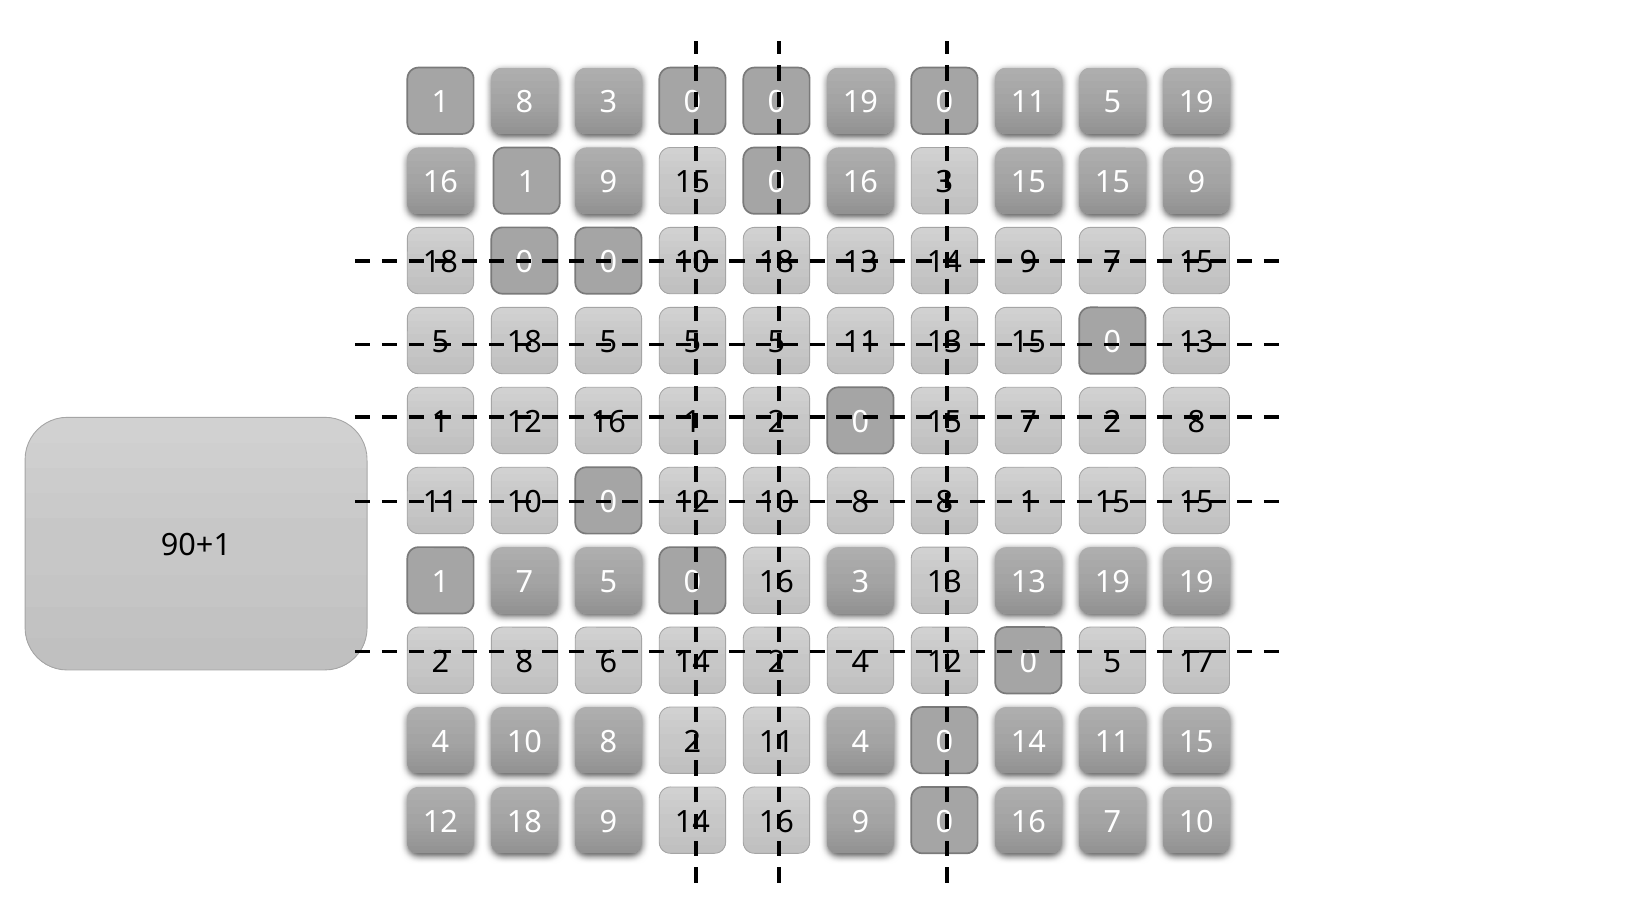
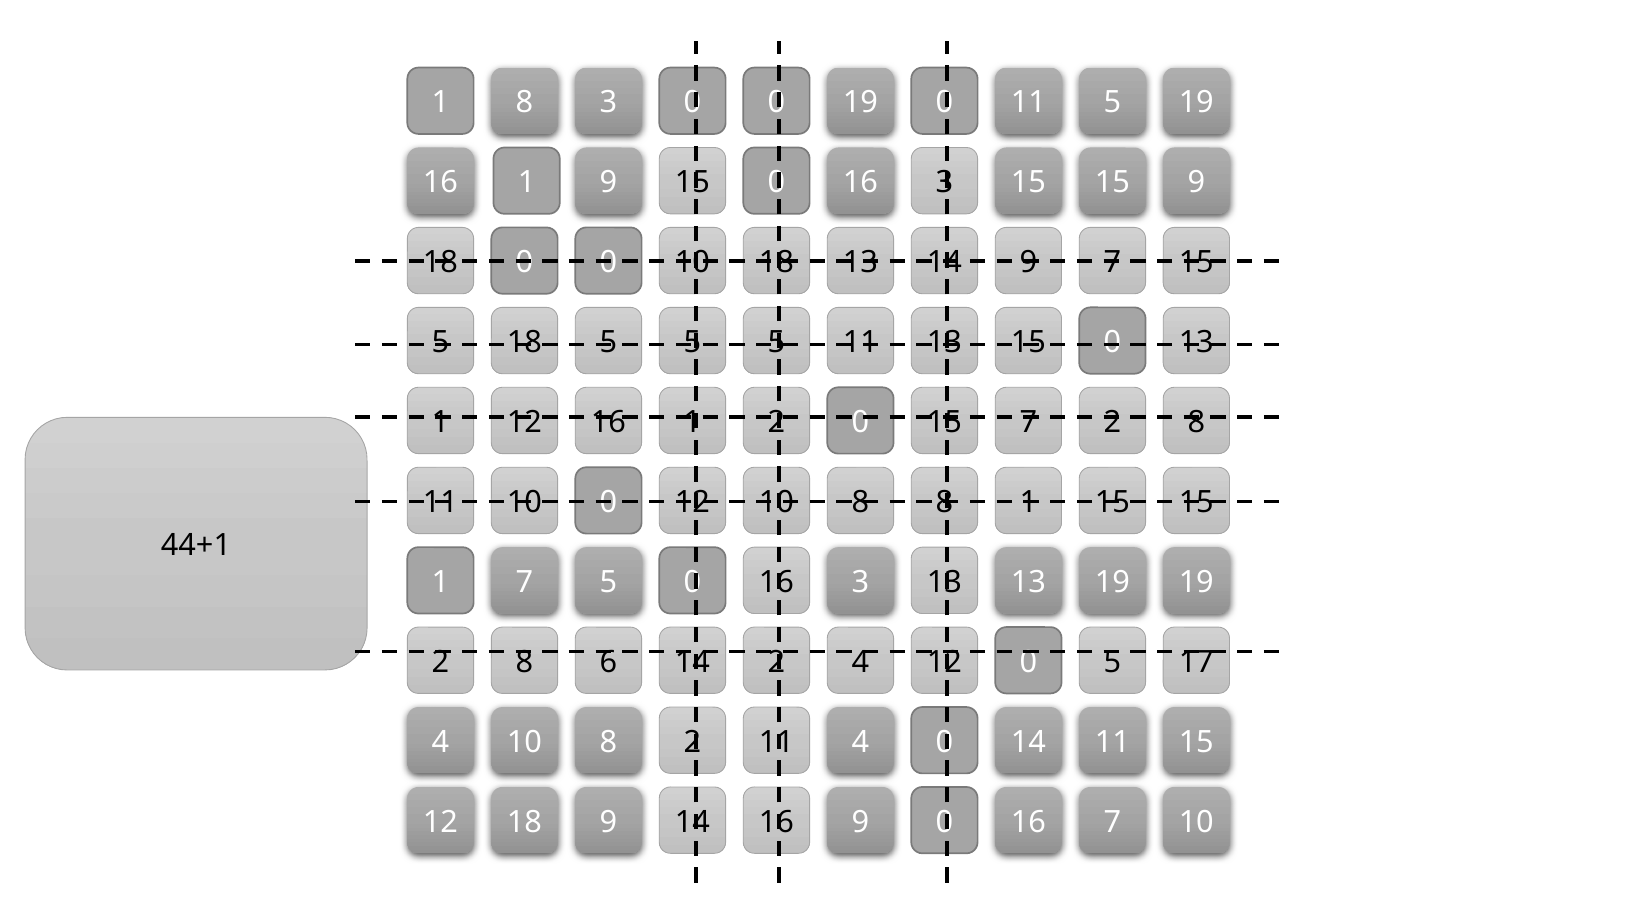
90+1: 90+1 -> 44+1 (196, 546)
